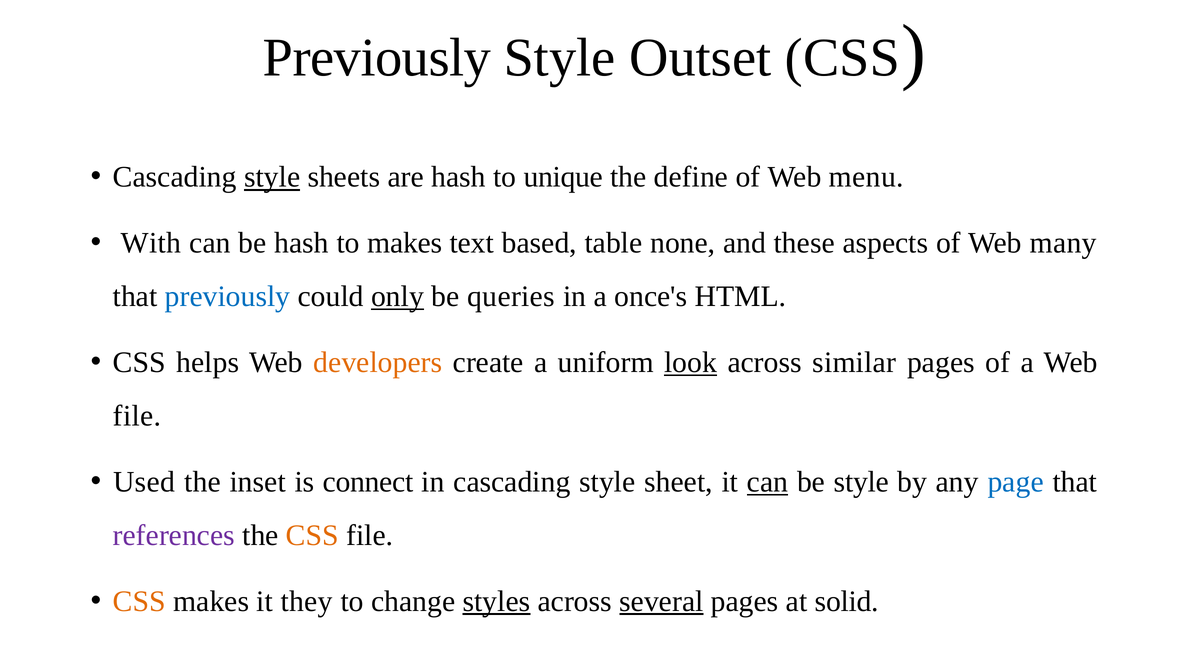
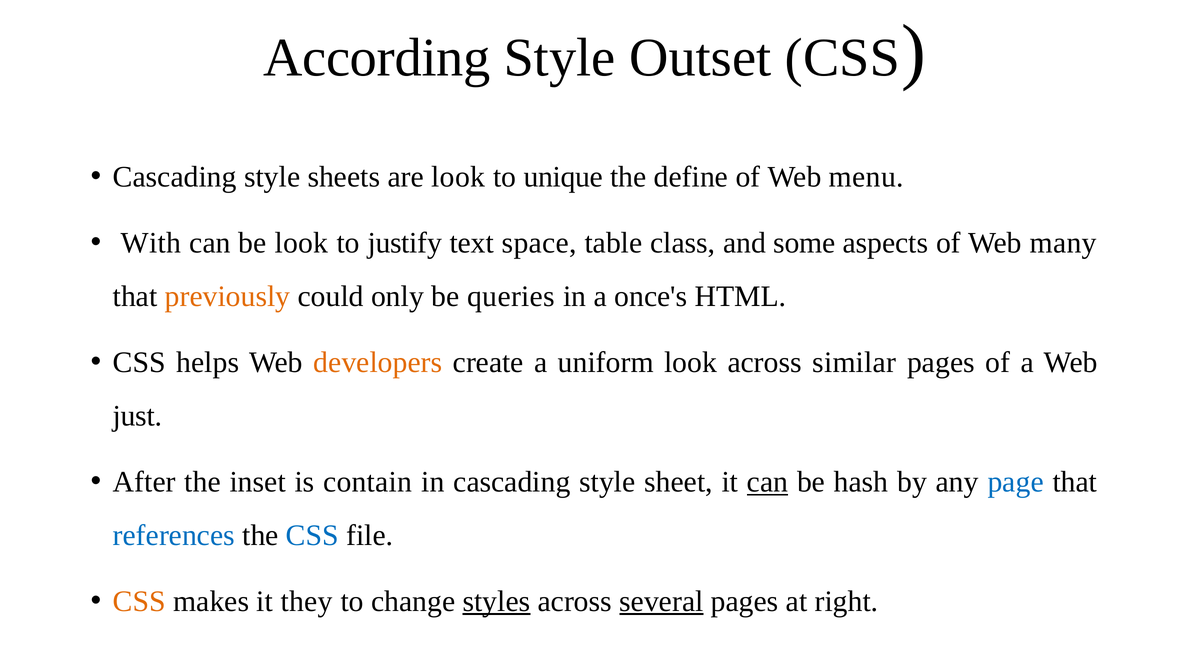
Previously: Previously -> According (377, 58)
style underline: present -> none (272, 177)
are hash: hash -> look (458, 177)
be hash: hash -> look (301, 243)
to makes: makes -> justify (405, 243)
based: based -> space (539, 243)
none: none -> class (683, 243)
these: these -> some (804, 243)
previously colour: blue -> orange (228, 296)
only underline: present -> none (397, 296)
look underline: present -> none (691, 362)
file: file -> just (137, 416)
Used: Used -> After (144, 482)
connect: connect -> contain (368, 482)
be style: style -> hash (861, 482)
references colour: purple -> blue (174, 535)
CSS colour: orange -> blue (312, 535)
solid: solid -> right (847, 601)
